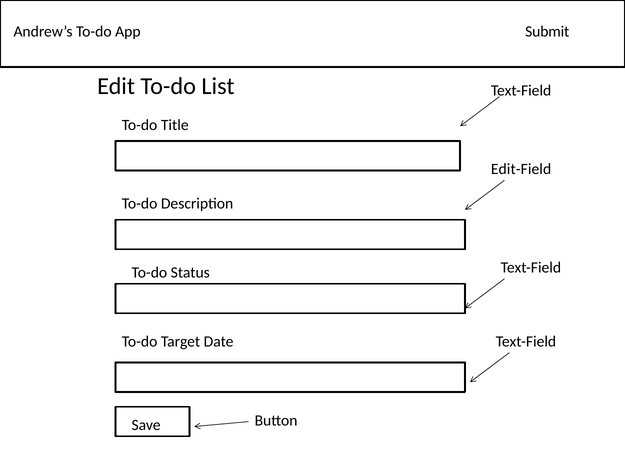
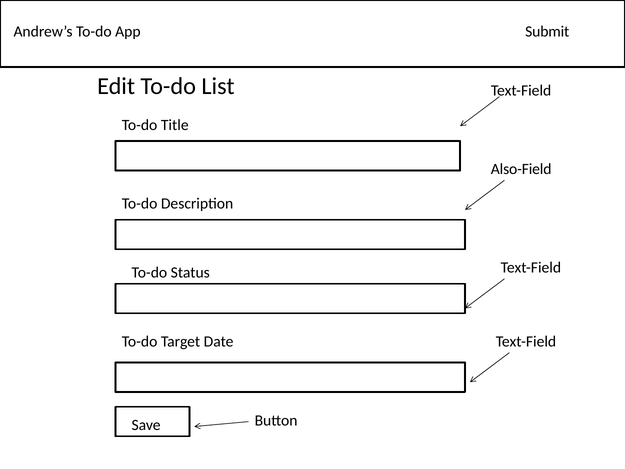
Edit-Field: Edit-Field -> Also-Field (521, 169)
